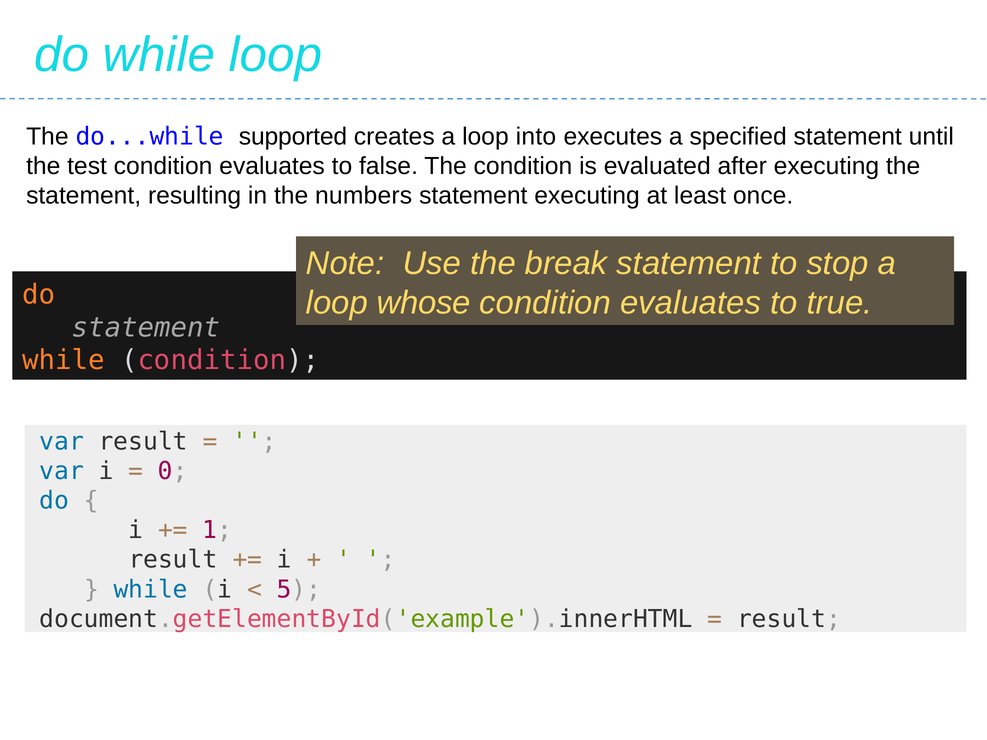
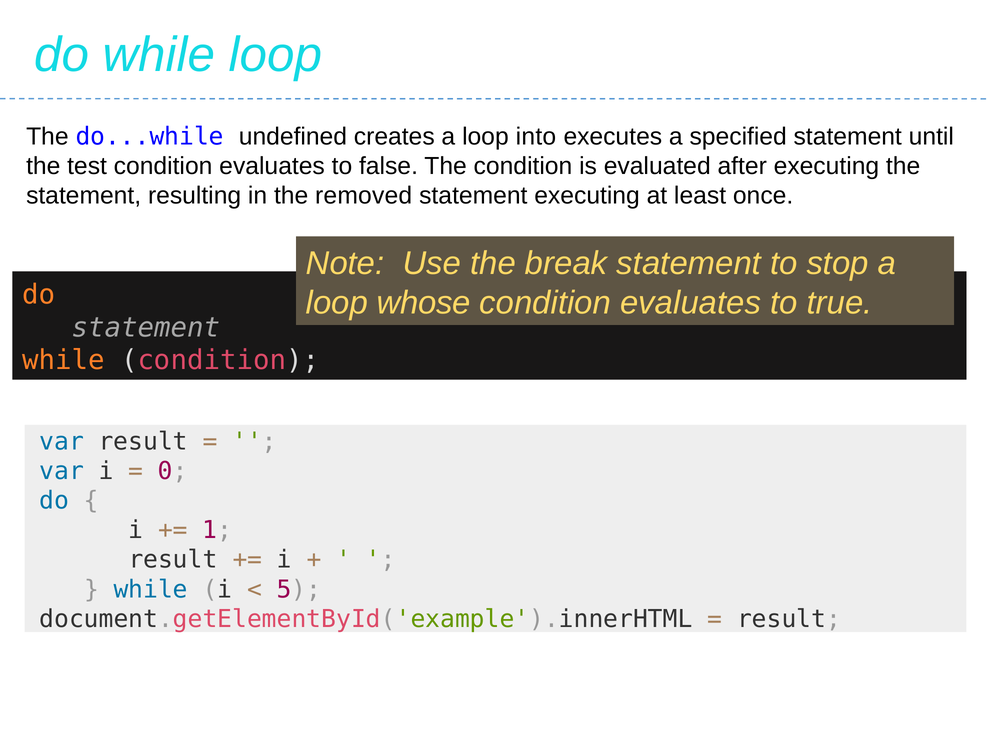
supported: supported -> undefined (293, 136)
numbers: numbers -> removed (364, 196)
